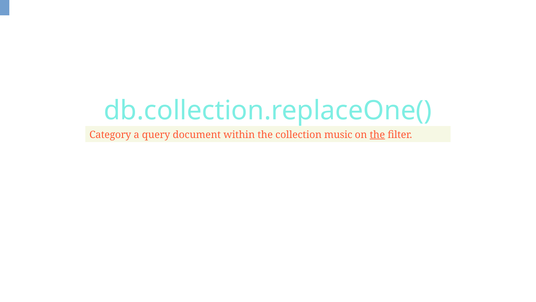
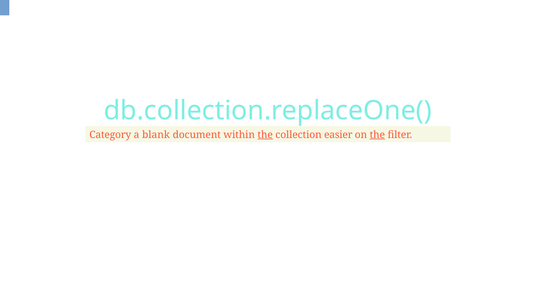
query: query -> blank (156, 135)
the underline: none -> present (265, 135)
music: music -> easier (338, 135)
